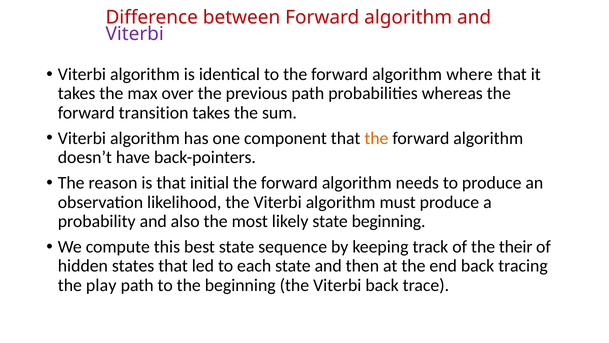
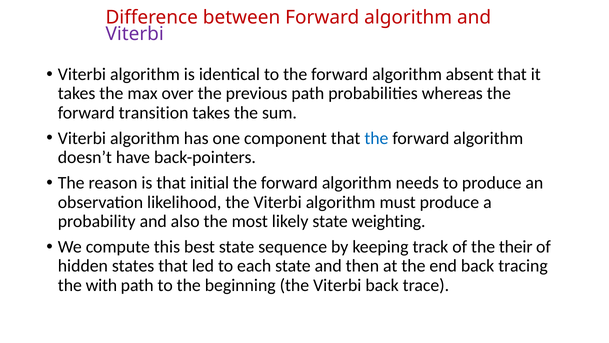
where: where -> absent (470, 74)
the colour: orange -> blue (376, 138)
state beginning: beginning -> weighting (389, 221)
play: play -> with (101, 285)
